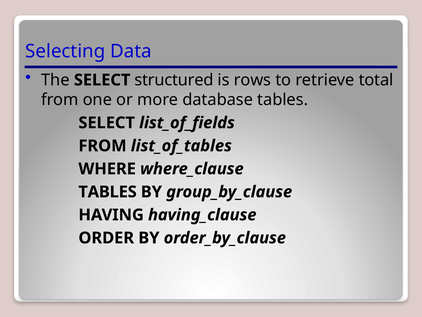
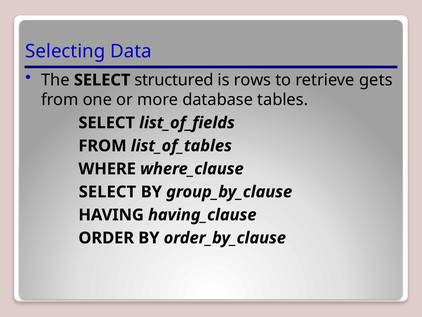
total: total -> gets (376, 80)
TABLES: TABLES -> SELECT (107, 192)
